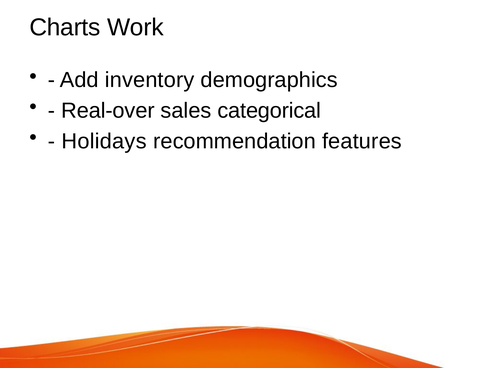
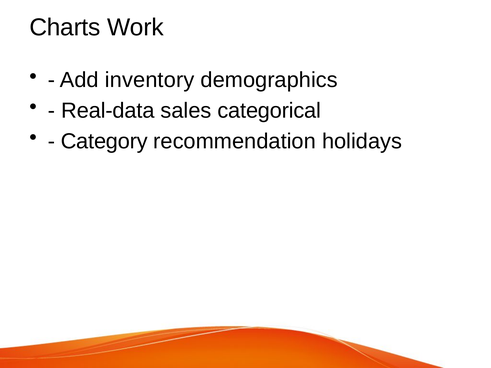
Real-over: Real-over -> Real-data (108, 111)
Holidays: Holidays -> Category (104, 141)
features: features -> holidays (362, 141)
